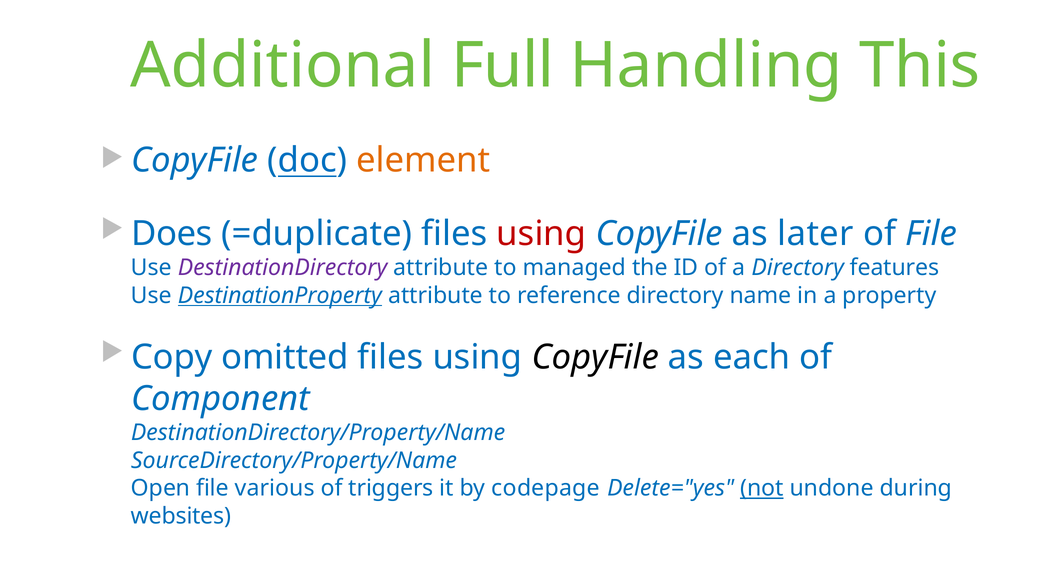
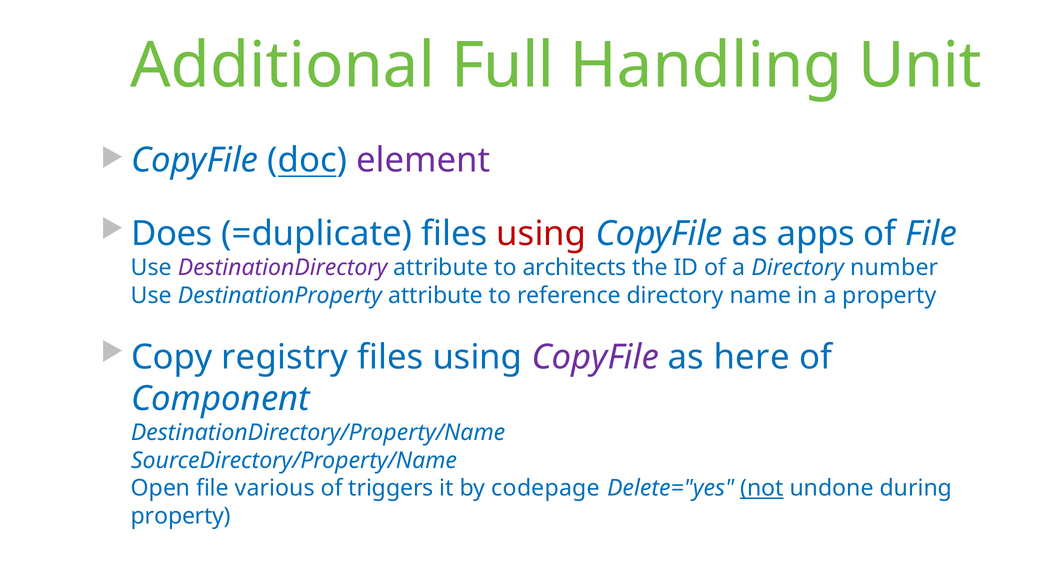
This: This -> Unit (920, 66)
element colour: orange -> purple (423, 160)
later: later -> apps (816, 234)
managed: managed -> architects (574, 268)
features: features -> number (894, 268)
DestinationProperty underline: present -> none (280, 296)
omitted: omitted -> registry (285, 357)
CopyFile colour: black -> purple (595, 357)
each: each -> here (752, 357)
websites: websites -> property (181, 516)
